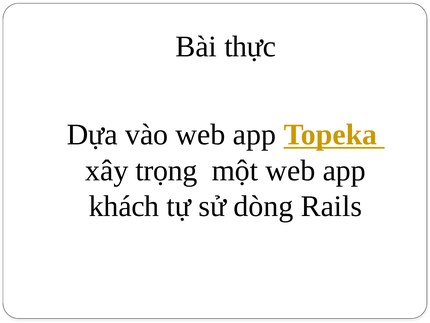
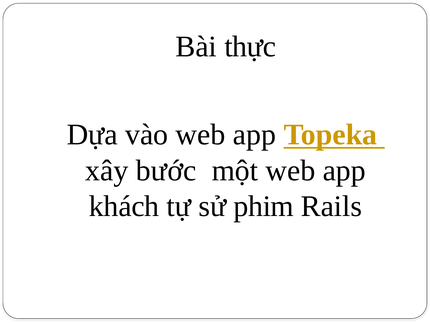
trọng: trọng -> bước (166, 170)
dòng: dòng -> phim (264, 206)
